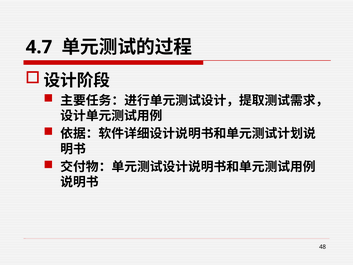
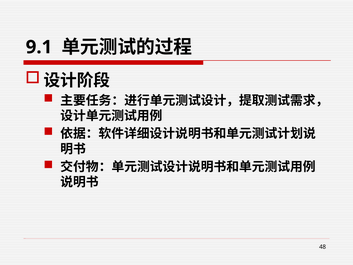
4.7: 4.7 -> 9.1 (39, 47)
